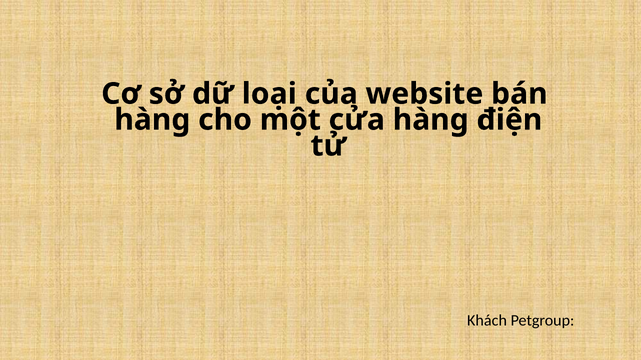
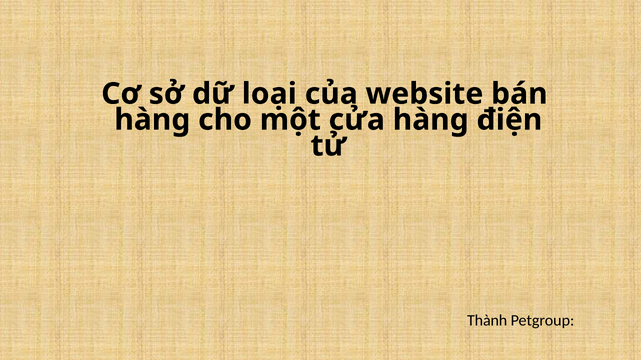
Khách: Khách -> Thành (487, 321)
